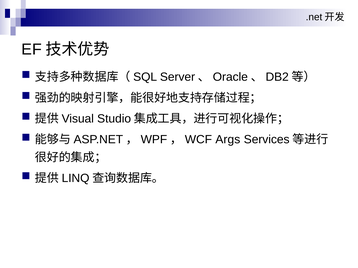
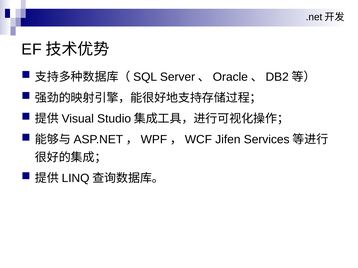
Args: Args -> Jifen (228, 140)
